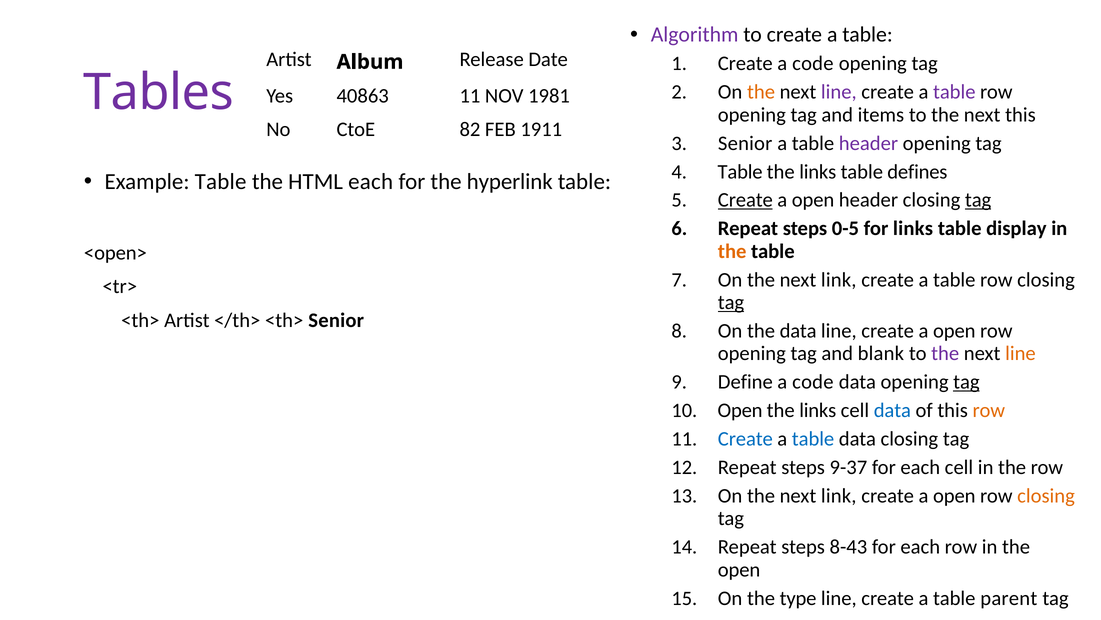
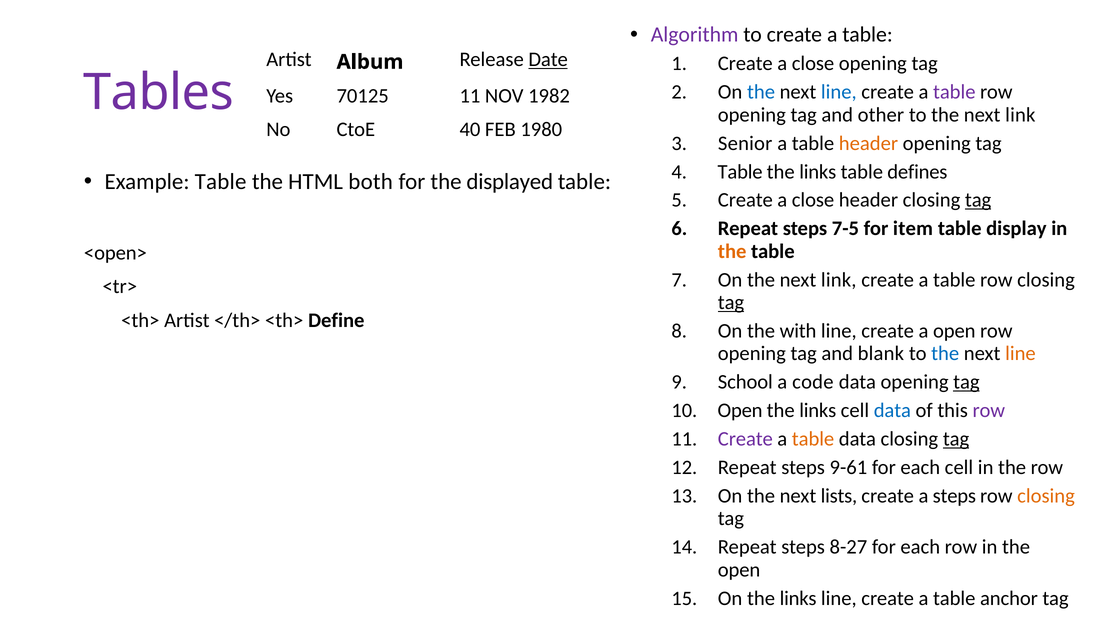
Date underline: none -> present (548, 60)
code: code -> close (813, 64)
the colour: orange -> blue (761, 92)
line colour: purple -> blue (839, 92)
40863: 40863 -> 70125 (363, 96)
1981: 1981 -> 1982 (549, 96)
items: items -> other (881, 115)
to the next this: this -> link (1020, 115)
82: 82 -> 40 (470, 129)
1911: 1911 -> 1980 (541, 129)
header colour: purple -> orange (868, 143)
HTML each: each -> both (371, 181)
hyperlink: hyperlink -> displayed (510, 181)
Create underline: present -> none (745, 200)
open: open -> close (813, 200)
0-5: 0-5 -> 7-5 (845, 228)
for links: links -> item (913, 228)
<th> Senior: Senior -> Define (336, 320)
the data: data -> with (798, 331)
the colour: purple -> blue (945, 353)
Define: Define -> School (745, 382)
row colour: orange -> purple (989, 410)
Create colour: blue -> purple (745, 439)
table colour: blue -> orange (813, 439)
tag underline: none -> present (956, 439)
9-37: 9-37 -> 9-61 (848, 467)
link: link -> lists (839, 495)
open: open -> steps (954, 495)
8-43: 8-43 -> 8-27 (848, 546)
On the type: type -> links (798, 598)
parent: parent -> anchor (1009, 598)
